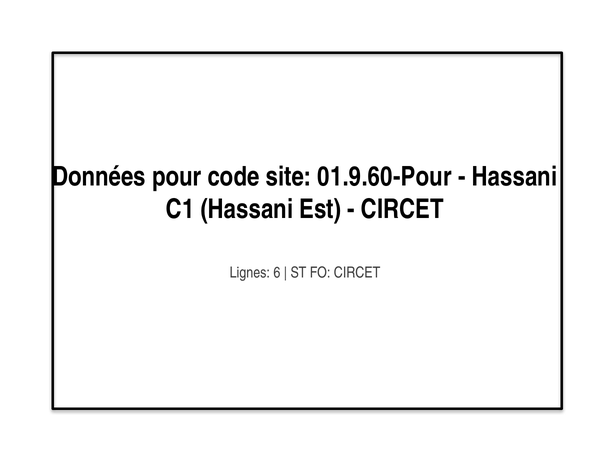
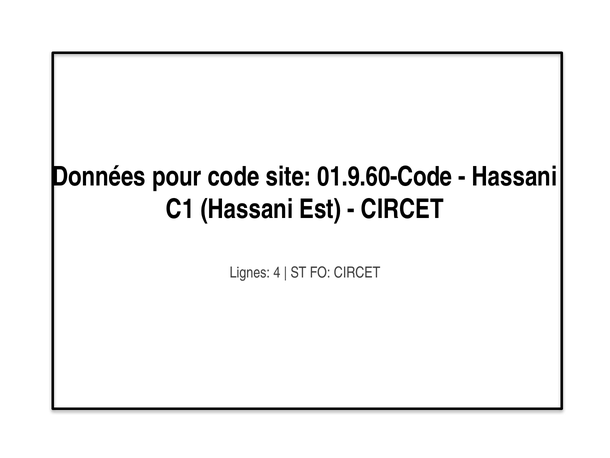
01.9.60-Pour: 01.9.60-Pour -> 01.9.60-Code (385, 177)
6: 6 -> 4 (277, 273)
